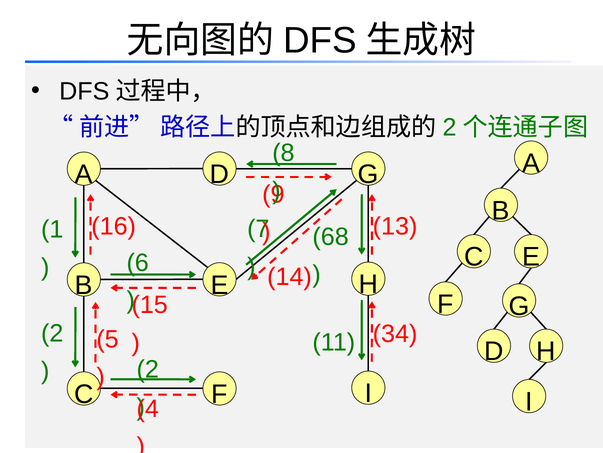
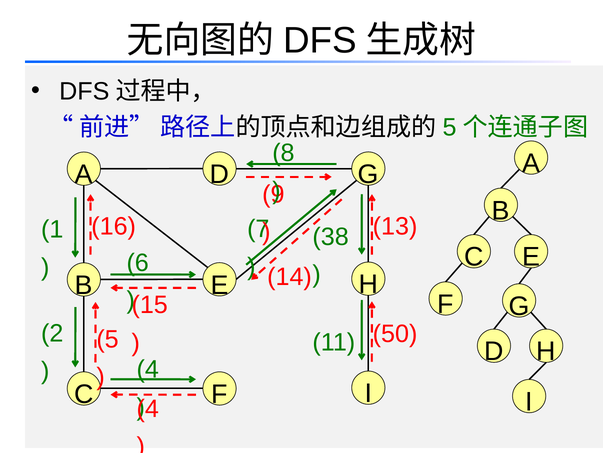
2: 2 -> 5 (450, 127)
68: 68 -> 38 (331, 236)
34: 34 -> 50 (395, 333)
2: 2 -> 4 (148, 369)
